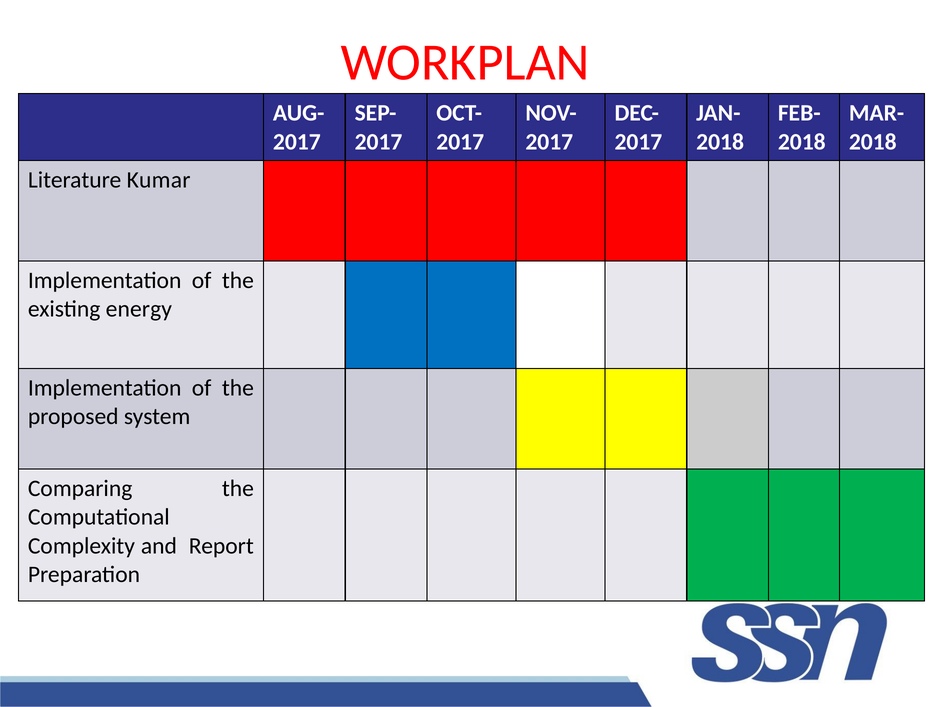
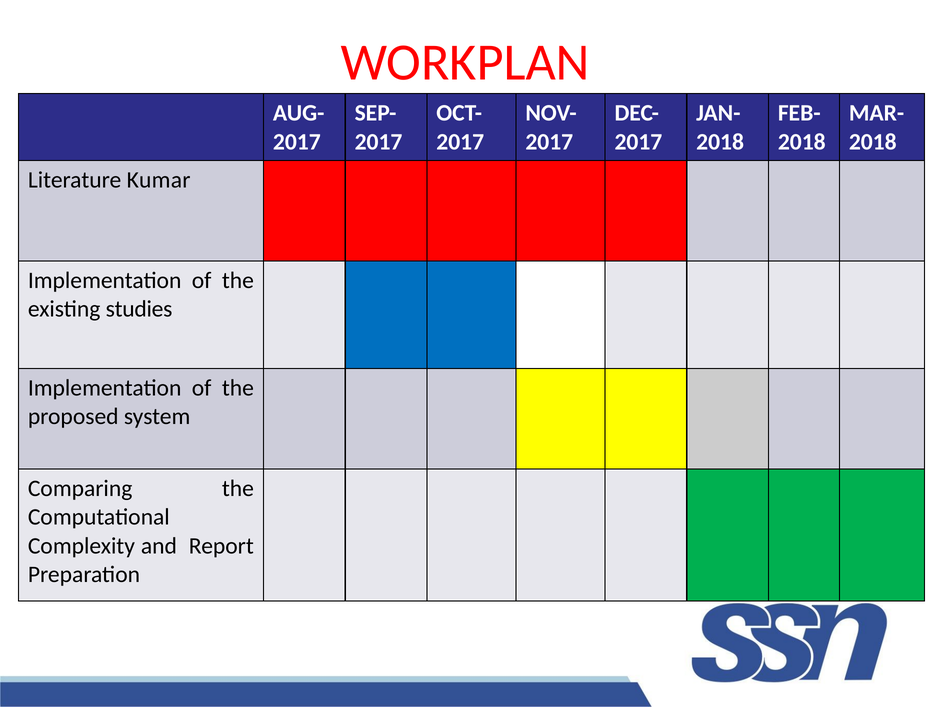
energy: energy -> studies (139, 309)
